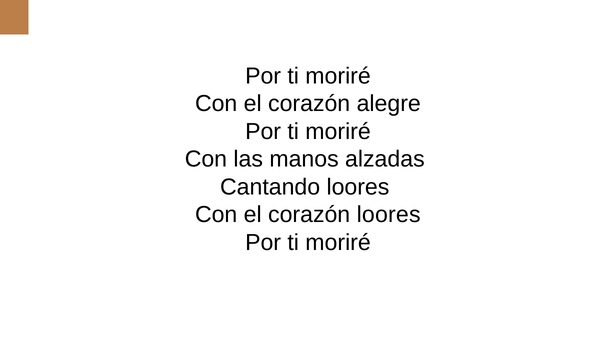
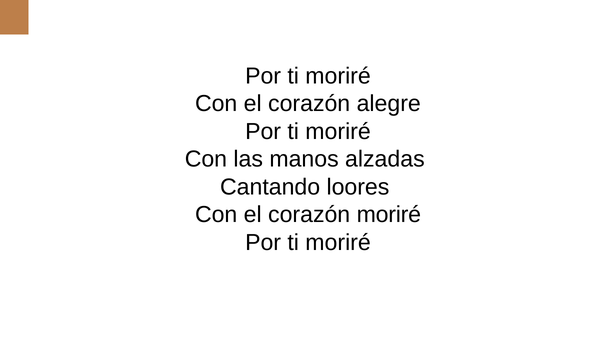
corazón loores: loores -> moriré (389, 214)
